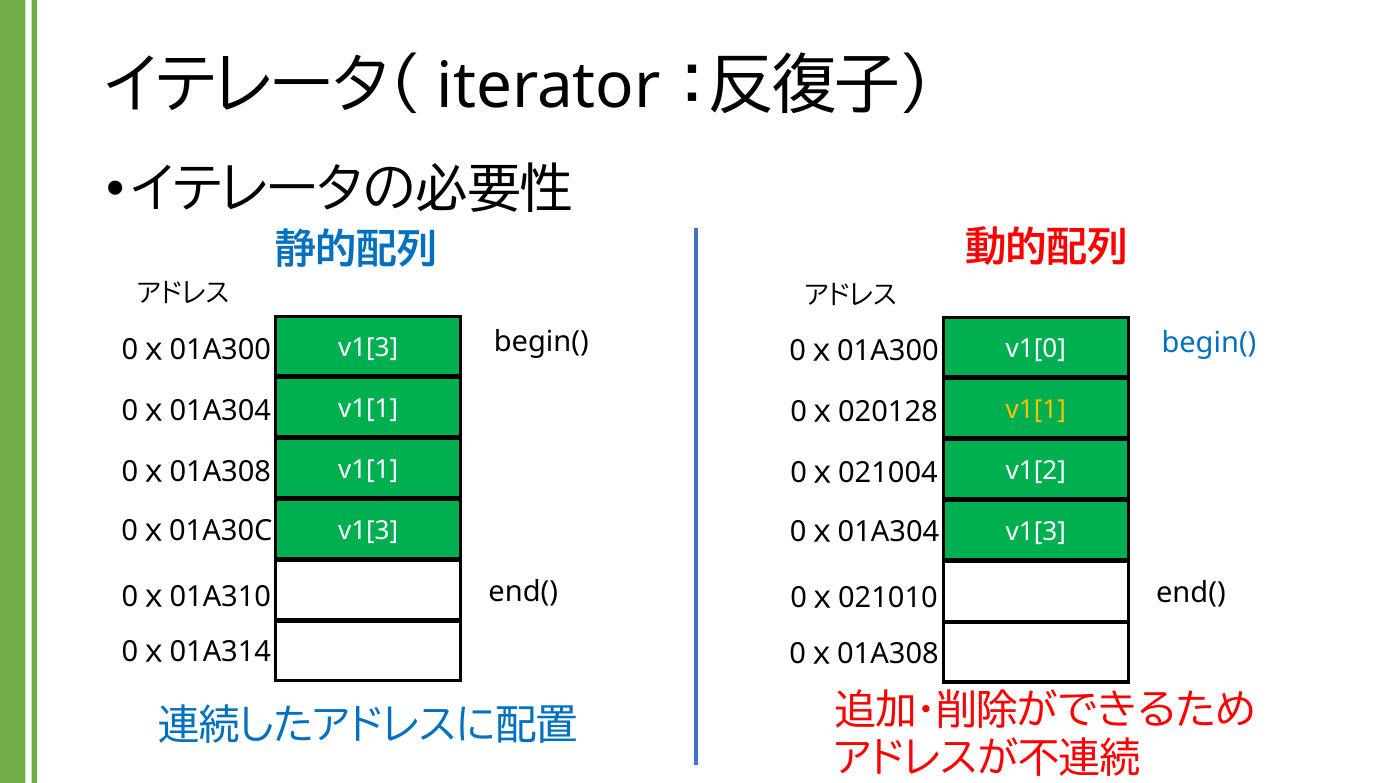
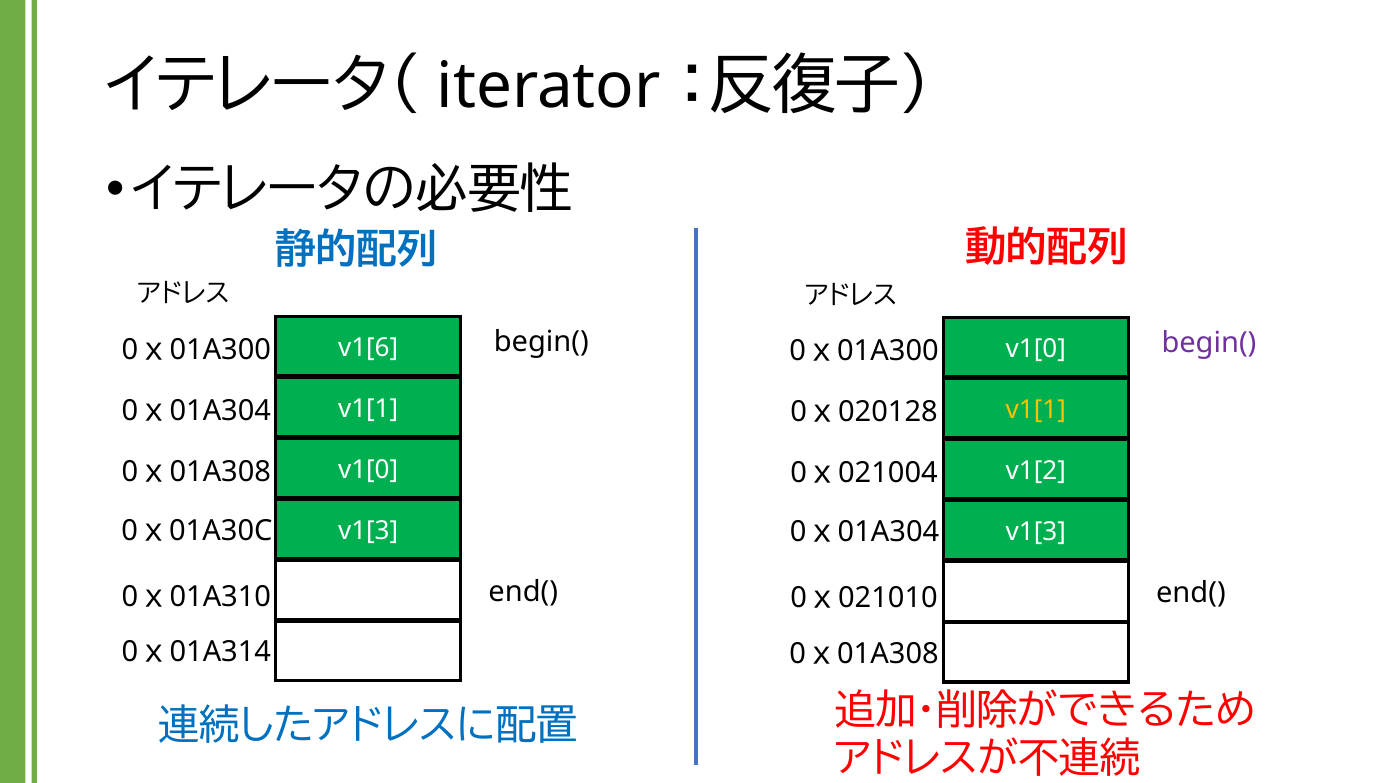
v1[3: v1[3 -> v1[6 (368, 348)
begin( colour: blue -> purple (1209, 343)
v1[1: v1[1 -> v1[0 (368, 470)
